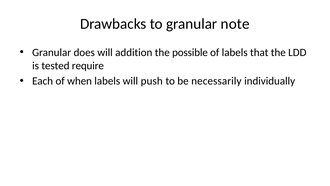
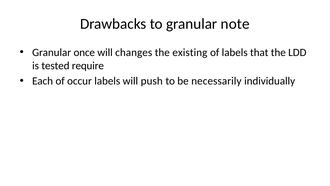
does: does -> once (84, 52)
addition: addition -> changes (134, 52)
possible: possible -> existing (190, 52)
when: when -> occur (79, 81)
